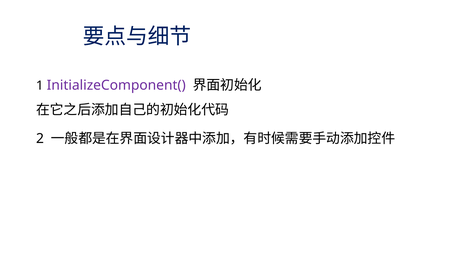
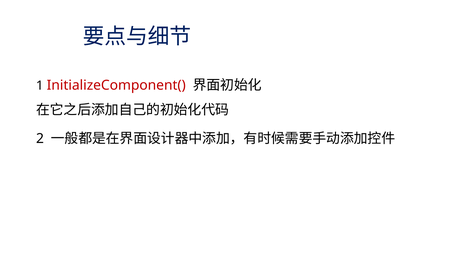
InitializeComponent( colour: purple -> red (116, 85)
